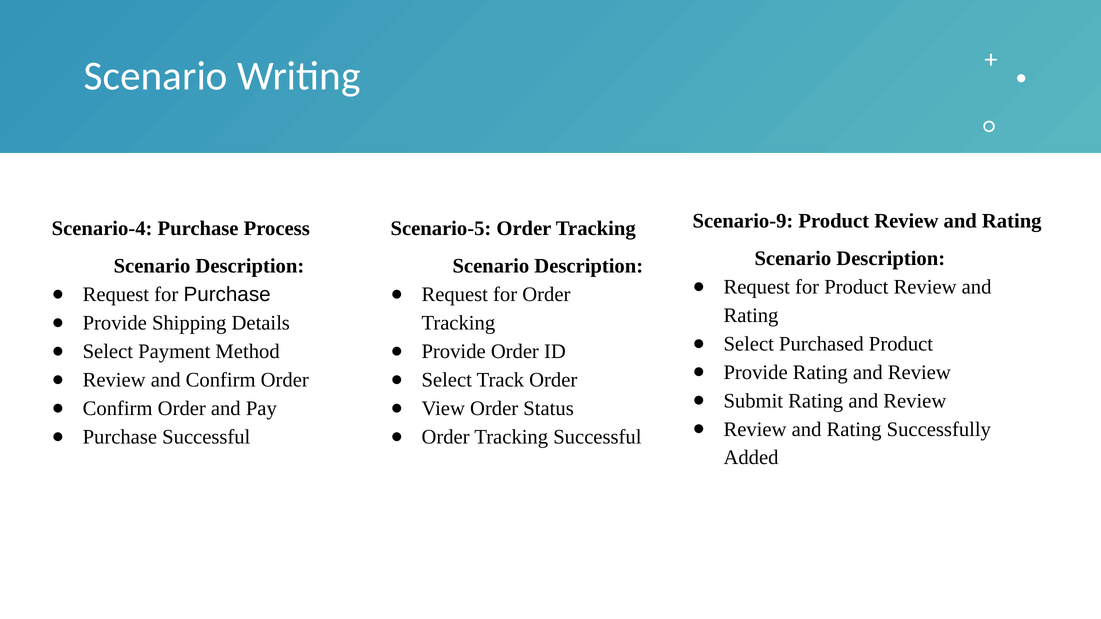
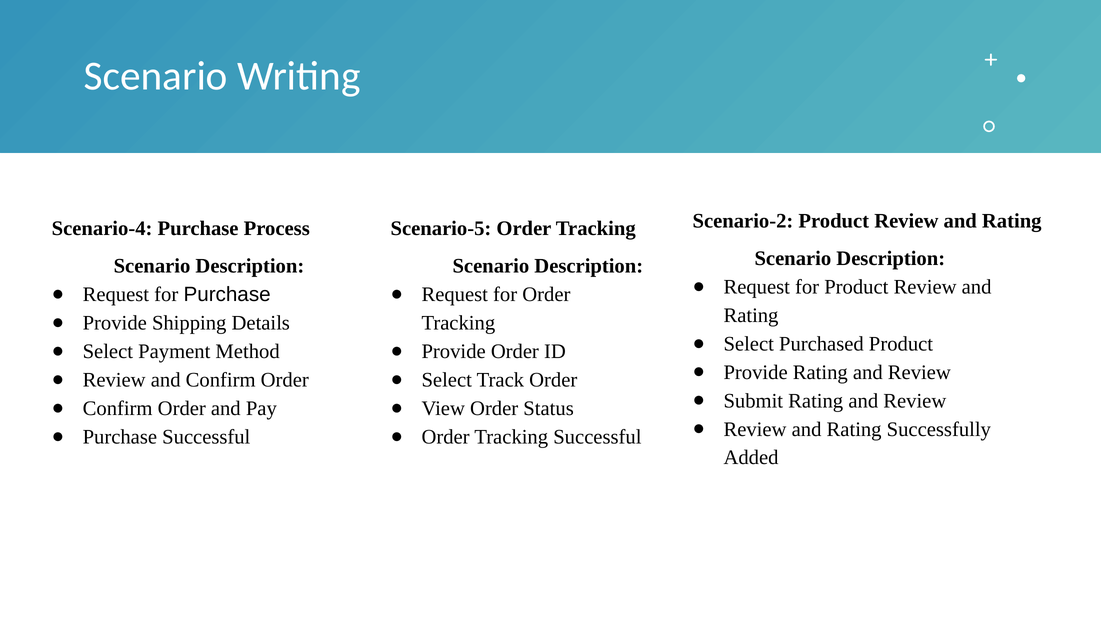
Scenario-9: Scenario-9 -> Scenario-2 (743, 221)
